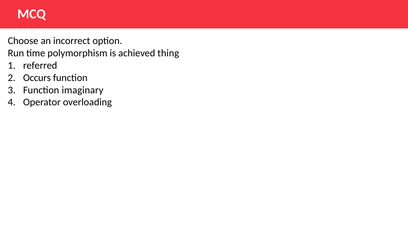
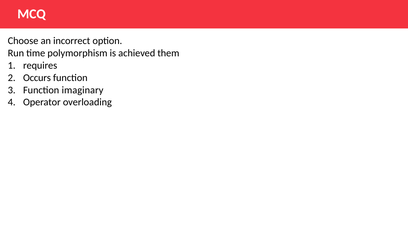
thing: thing -> them (168, 53)
referred: referred -> requires (40, 65)
